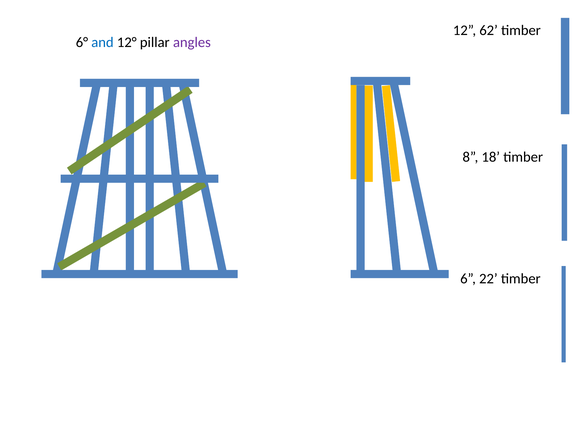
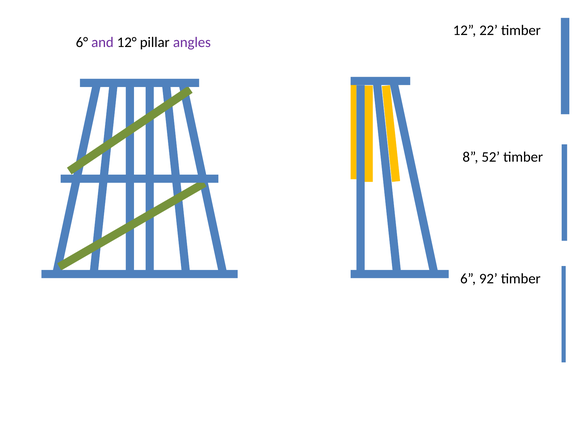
62: 62 -> 22 (489, 30)
and colour: blue -> purple (102, 42)
18: 18 -> 52 (491, 157)
22: 22 -> 92 (488, 279)
